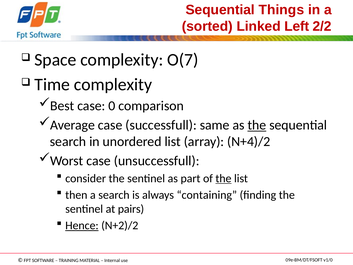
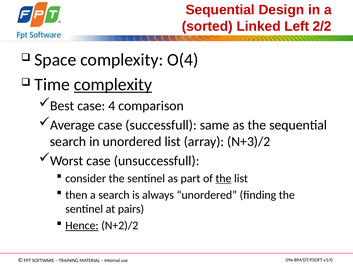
Things: Things -> Design (281, 10)
O(7: O(7 -> O(4 (183, 60)
complexity underline: none -> present (113, 84)
0: 0 -> 4 (112, 106)
the underline: present -> none (257, 125)
N+4)/2: N+4)/2 -> N+3)/2 (249, 142)
always containing: containing -> unordered (207, 195)
